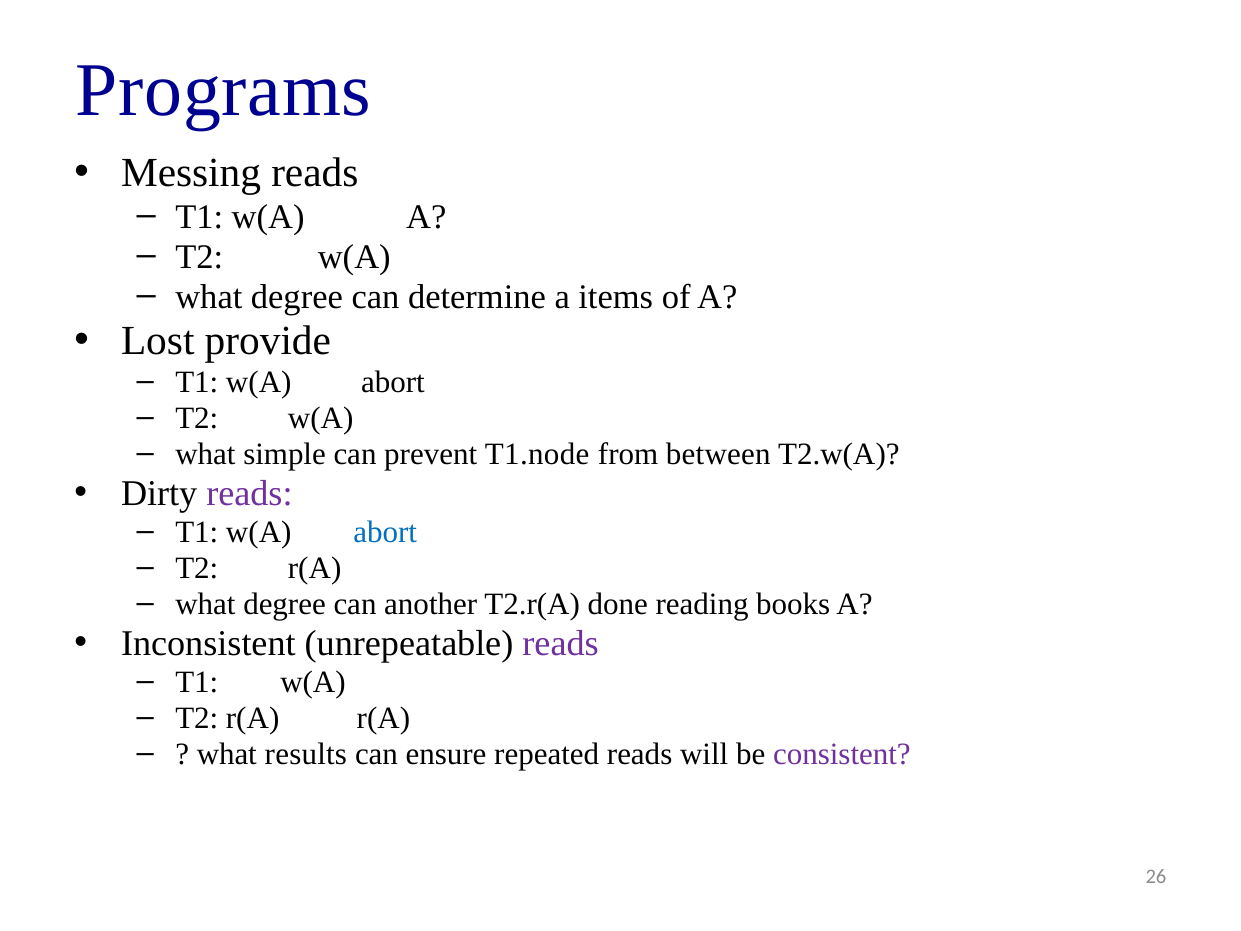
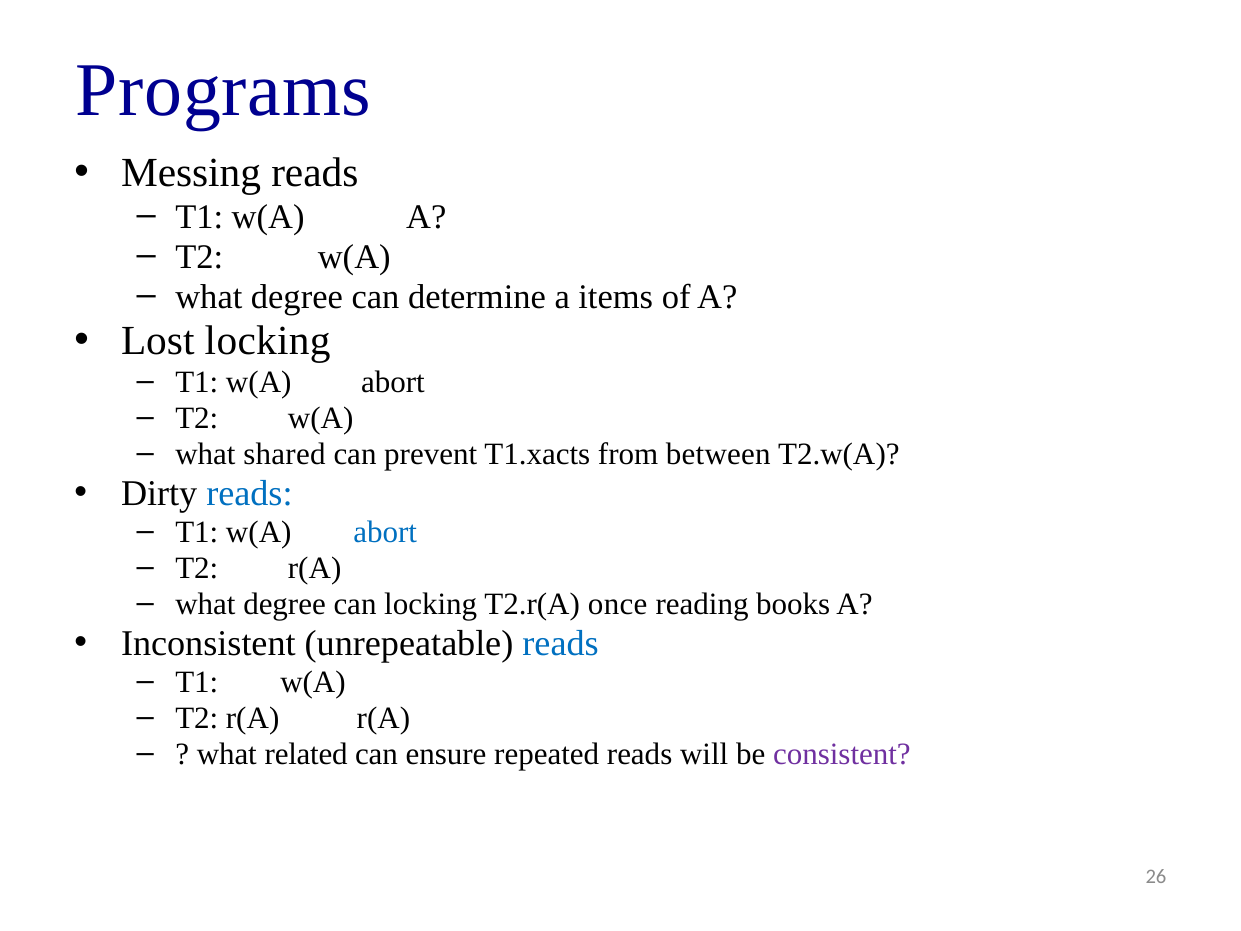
Lost provide: provide -> locking (268, 341)
simple: simple -> shared (284, 454)
T1.node: T1.node -> T1.xacts (537, 454)
reads colour: purple -> blue (249, 494)
can another: another -> locking (431, 604)
done: done -> once (618, 604)
reads colour: purple -> blue (561, 644)
results: results -> related (306, 754)
